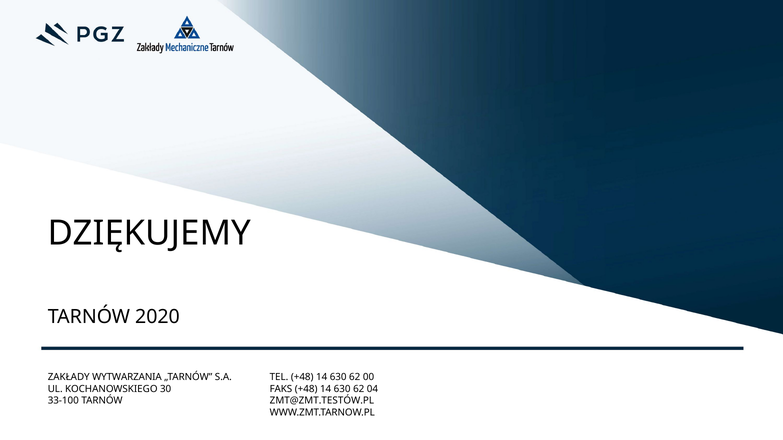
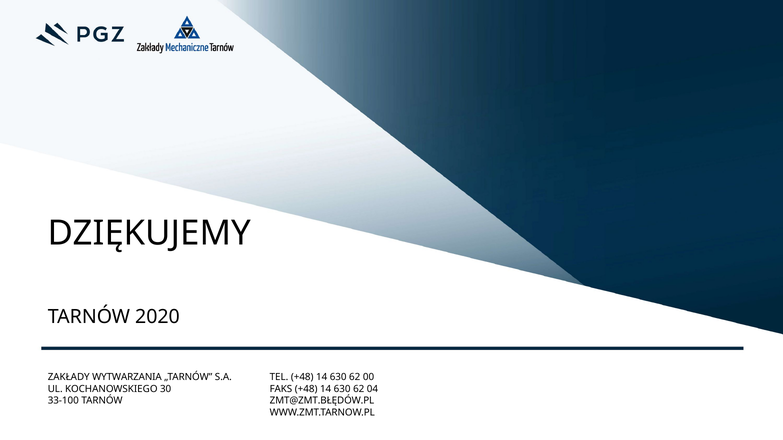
ZMT@ZMT.TESTÓW.PL: ZMT@ZMT.TESTÓW.PL -> ZMT@ZMT.BŁĘDÓW.PL (322, 401)
